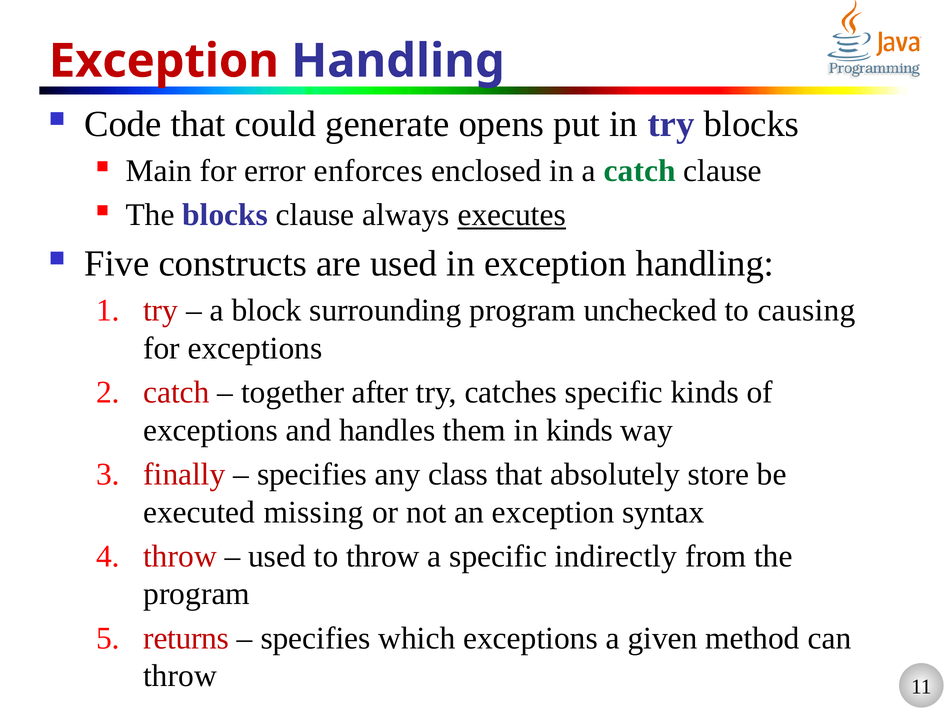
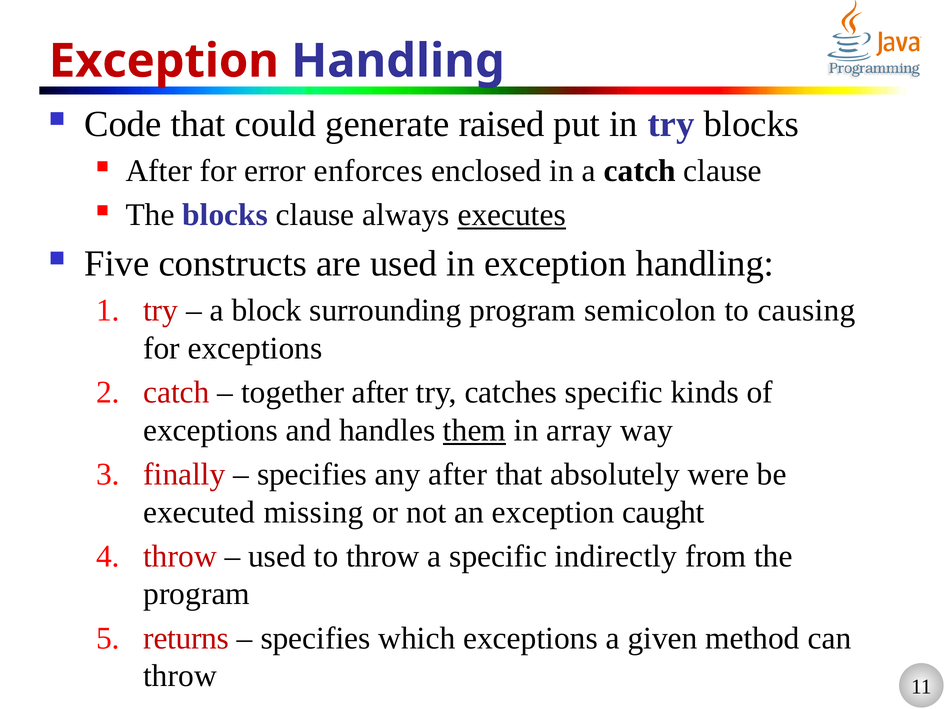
opens: opens -> raised (502, 124)
Main: Main -> After (159, 171)
catch colour: green -> black (640, 171)
unchecked: unchecked -> semicolon (650, 310)
them underline: none -> present (474, 430)
in kinds: kinds -> array (579, 430)
any class: class -> after (458, 474)
store: store -> were (718, 474)
syntax: syntax -> caught (663, 512)
